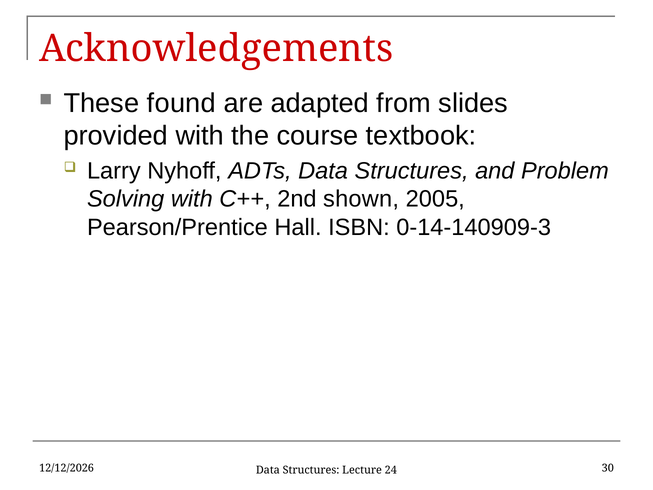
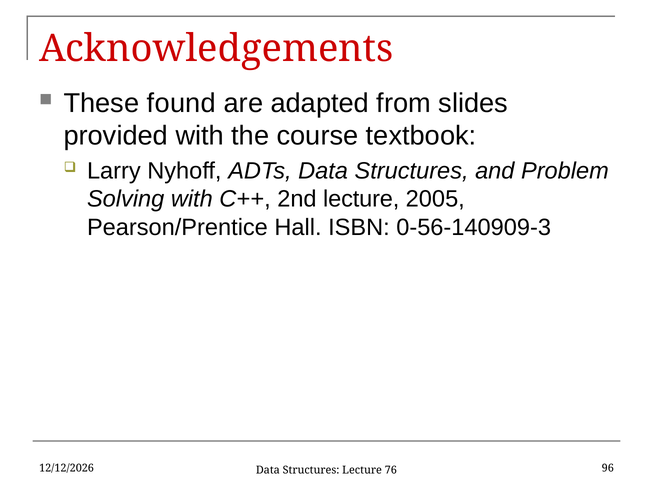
2nd shown: shown -> lecture (361, 199)
0-14-140909-3: 0-14-140909-3 -> 0-56-140909-3 (474, 227)
30: 30 -> 96 (608, 468)
24: 24 -> 76 (391, 470)
